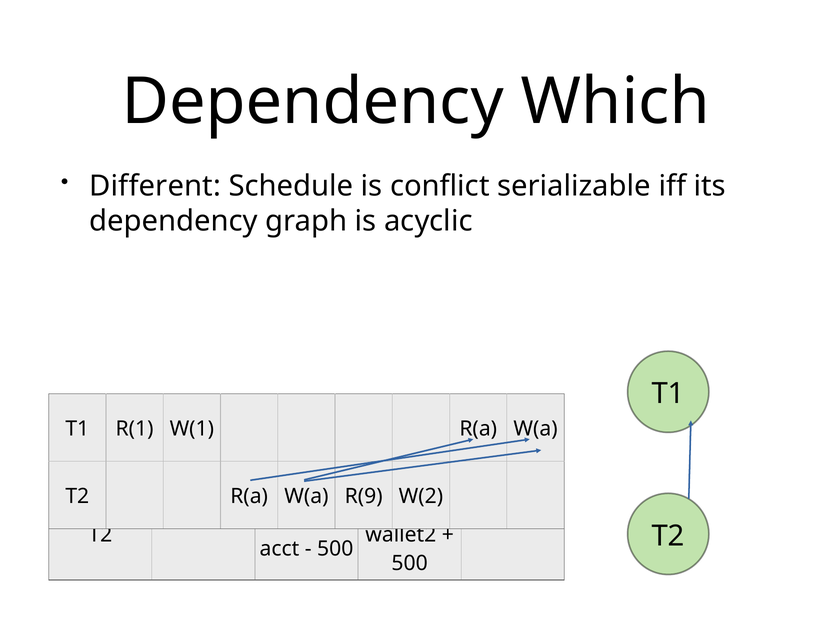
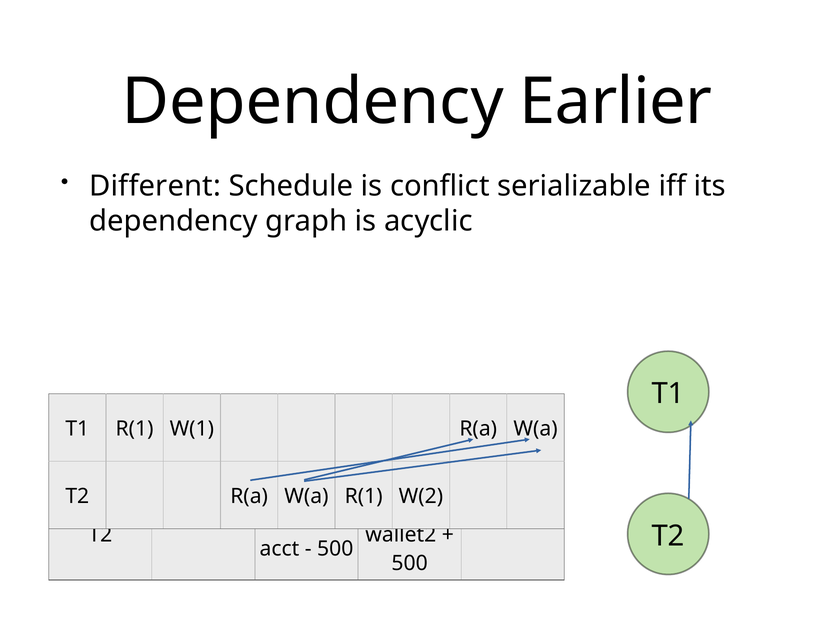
Which: Which -> Earlier (616, 102)
W(a R(9: R(9 -> R(1 (364, 496)
